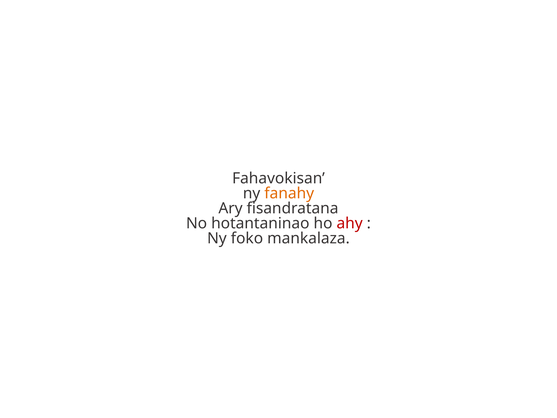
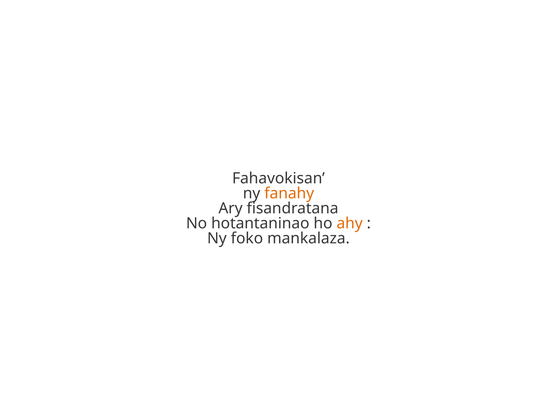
ahy colour: red -> orange (350, 223)
